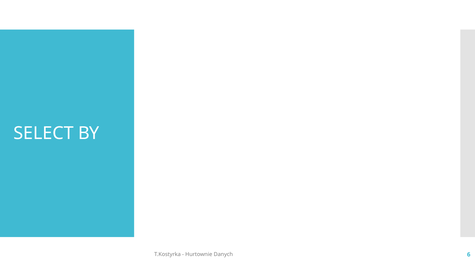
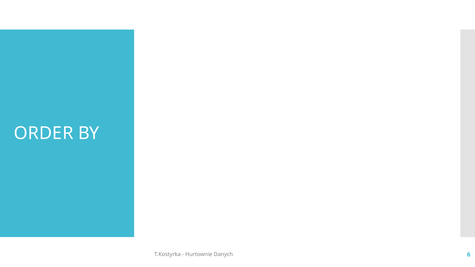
SELECT: SELECT -> ORDER (44, 133)
